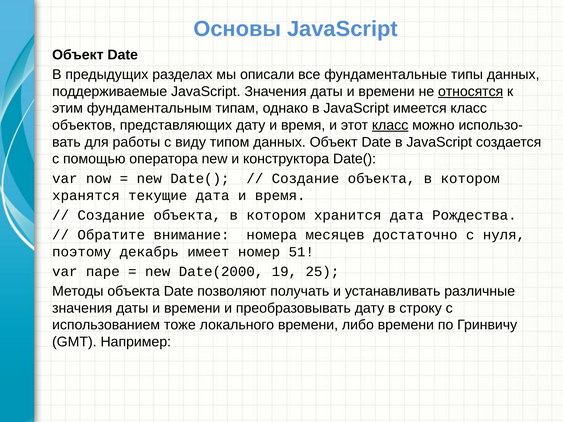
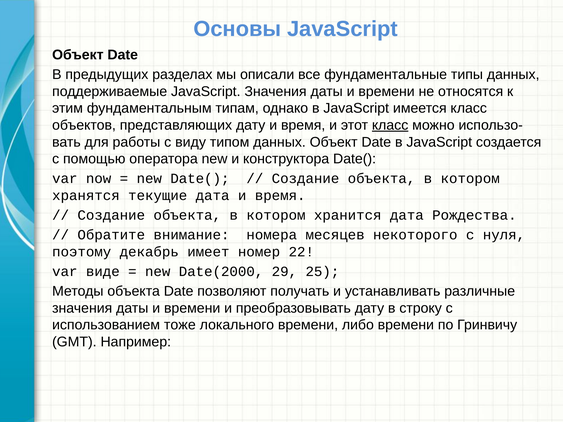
относятся underline: present -> none (471, 91)
достаточно: достаточно -> некоторого (415, 235)
51: 51 -> 22 (301, 252)
паре: паре -> виде (103, 272)
19: 19 -> 29 (284, 272)
